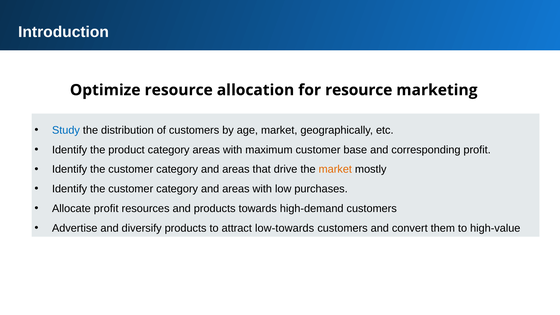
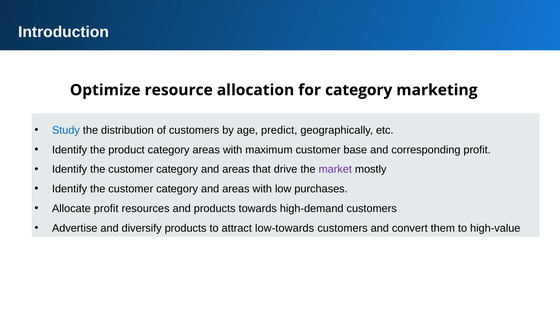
for resource: resource -> category (359, 90)
age market: market -> predict (279, 130)
market colour: orange -> purple (335, 169)
